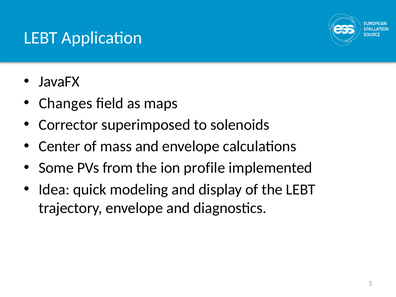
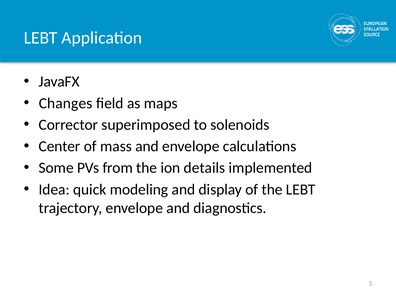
profile: profile -> details (204, 168)
